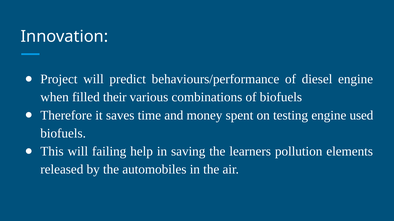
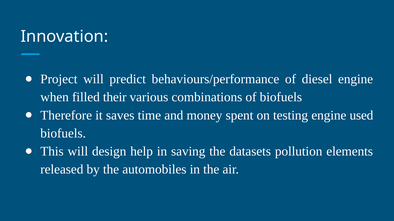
failing: failing -> design (109, 152)
learners: learners -> datasets (250, 152)
